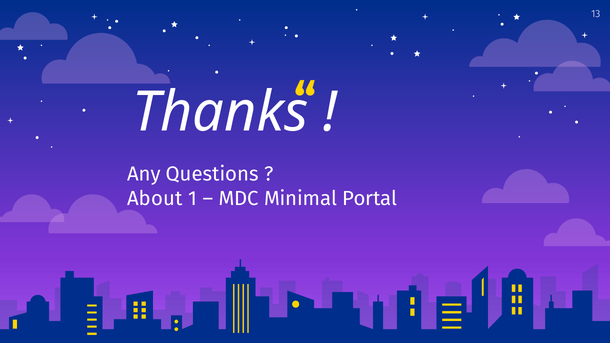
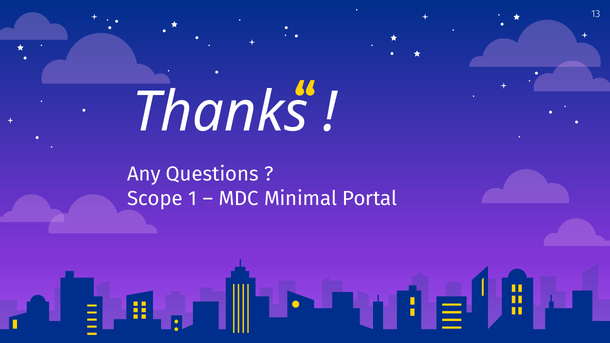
About: About -> Scope (155, 199)
